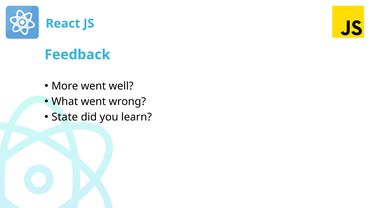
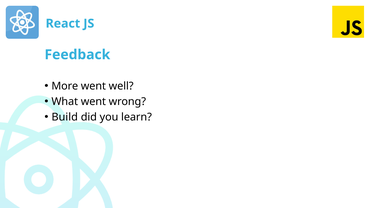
State: State -> Build (65, 117)
